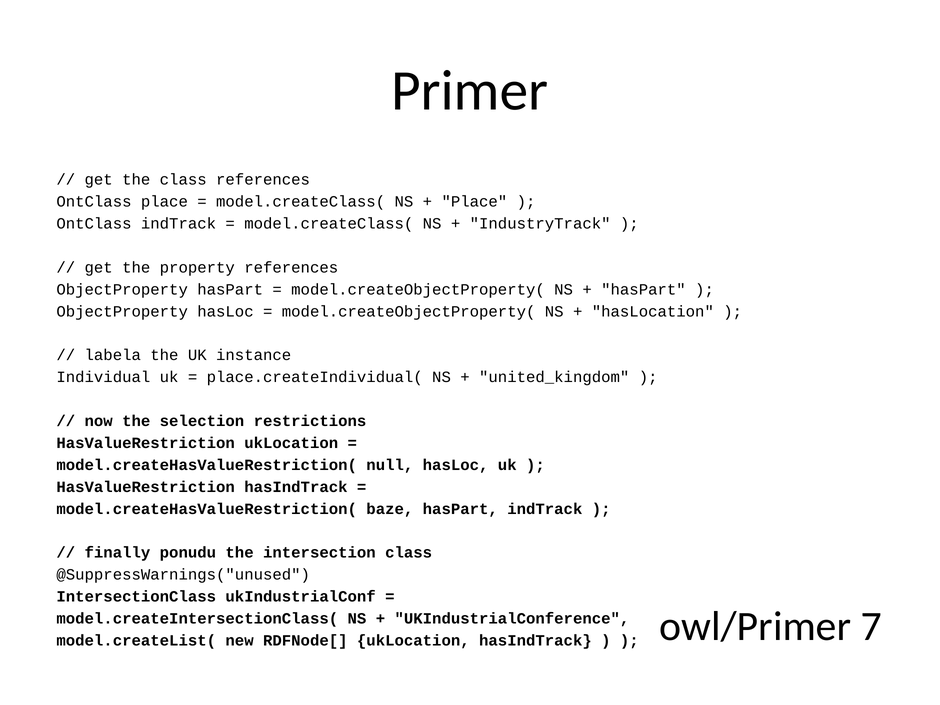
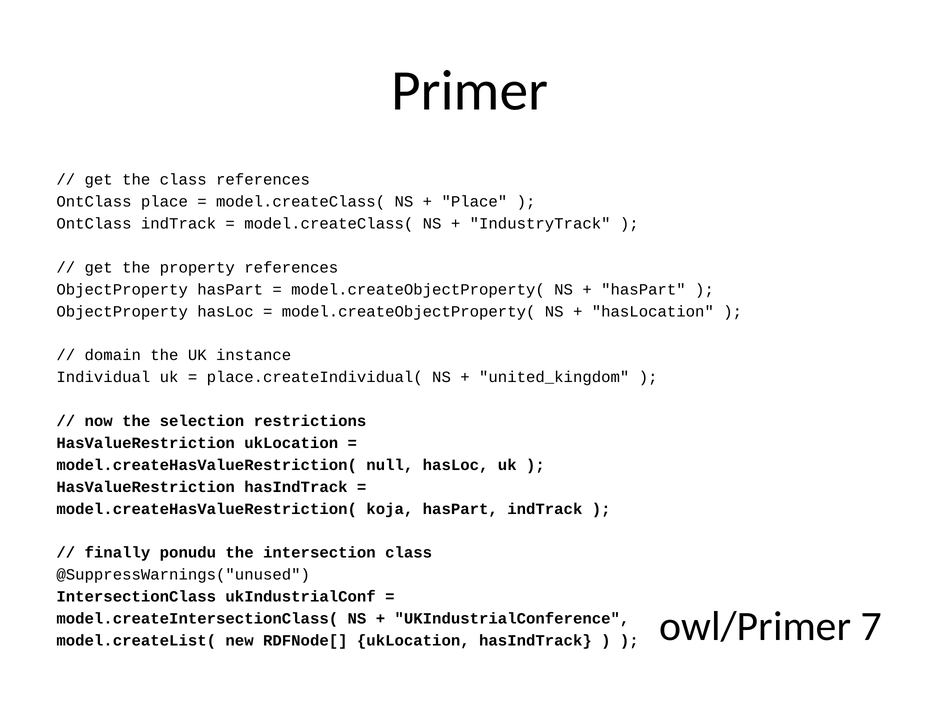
labela: labela -> domain (113, 355)
baze: baze -> koja (390, 509)
